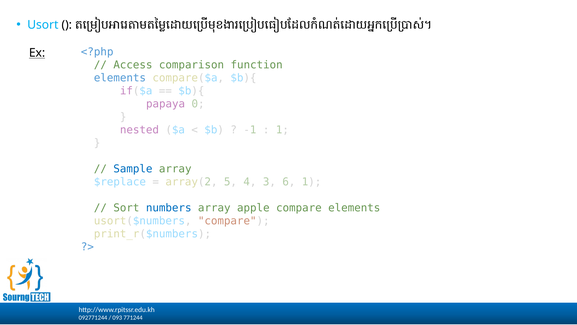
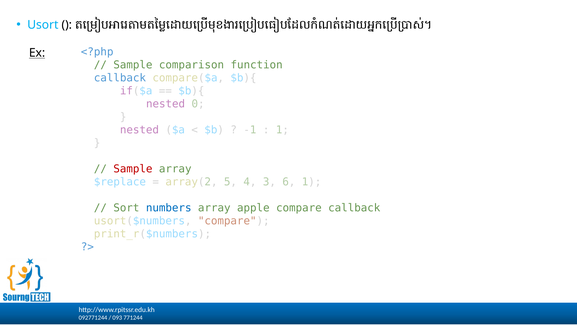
Access: Access -> Sample (133, 65)
elements: elements -> callback (120, 78)
papaya: papaya -> nested (166, 104)
Sample colour: blue -> red (133, 169)
compare elements: elements -> callback (354, 208)
